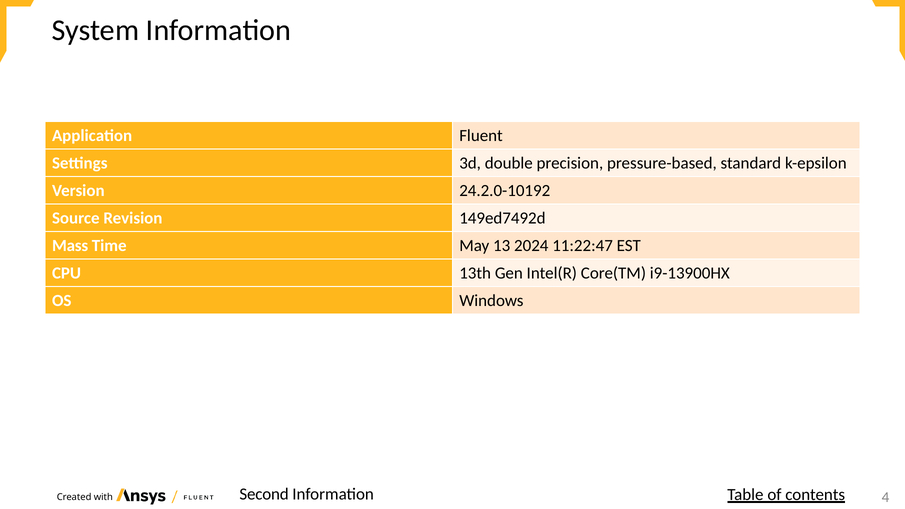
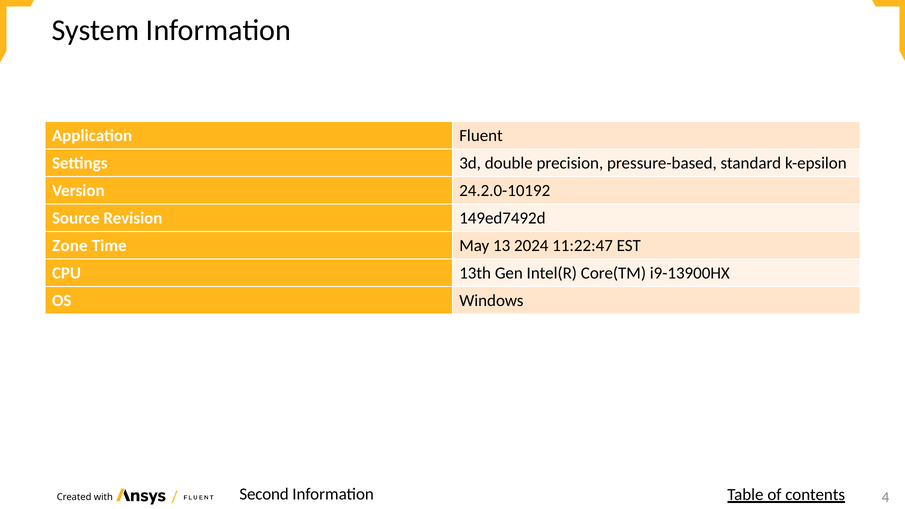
Mass: Mass -> Zone (70, 246)
